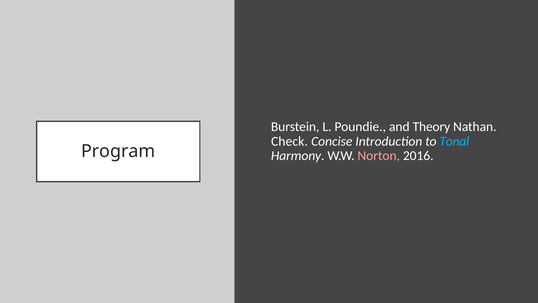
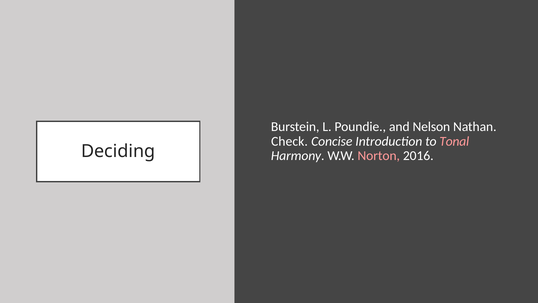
Theory: Theory -> Nelson (431, 127)
Tonal colour: light blue -> pink (454, 141)
Program: Program -> Deciding (118, 151)
